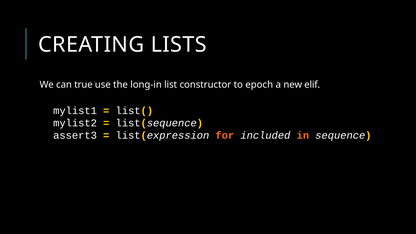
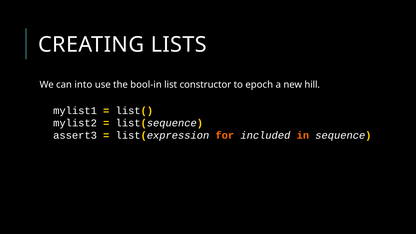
true: true -> into (83, 85)
long-in: long-in -> bool-in (146, 85)
elif: elif -> hill (312, 85)
